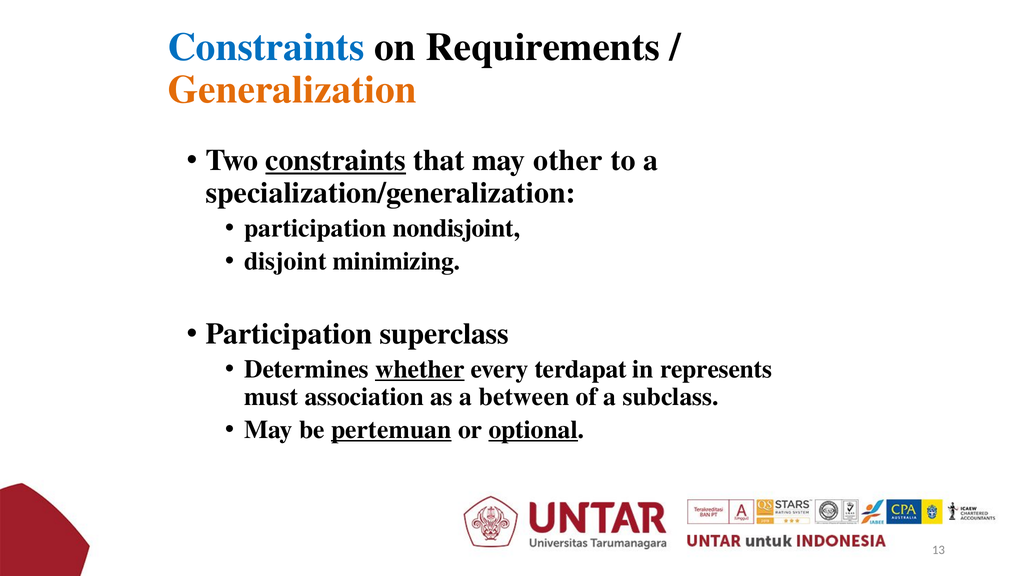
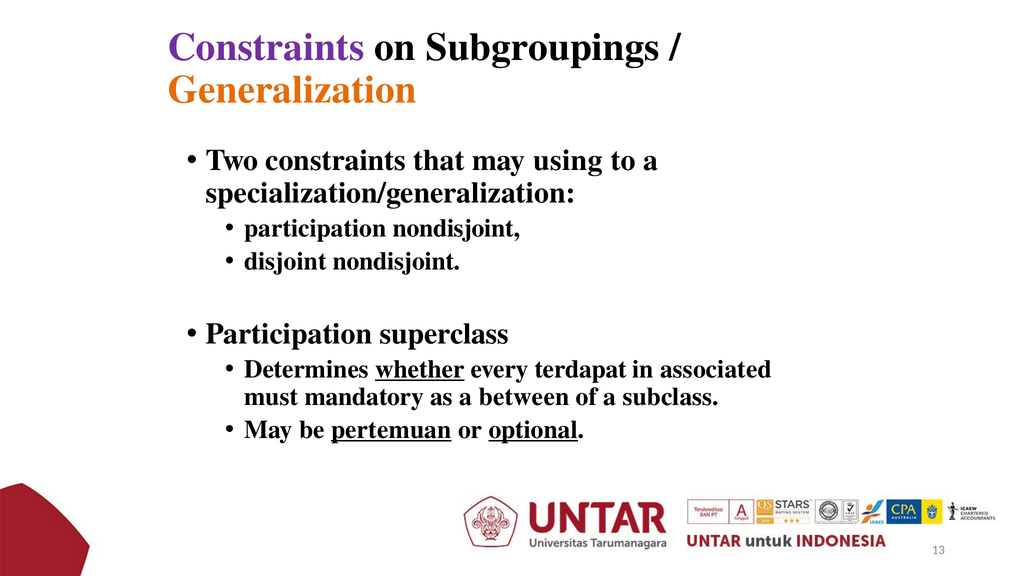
Constraints colour: blue -> purple (266, 47)
Requirements: Requirements -> Subgroupings (543, 47)
constraints underline: present -> none (336, 160)
other: other -> using (568, 160)
disjoint minimizing: minimizing -> nondisjoint (397, 261)
represents: represents -> associated (716, 369)
association: association -> mandatory (364, 396)
